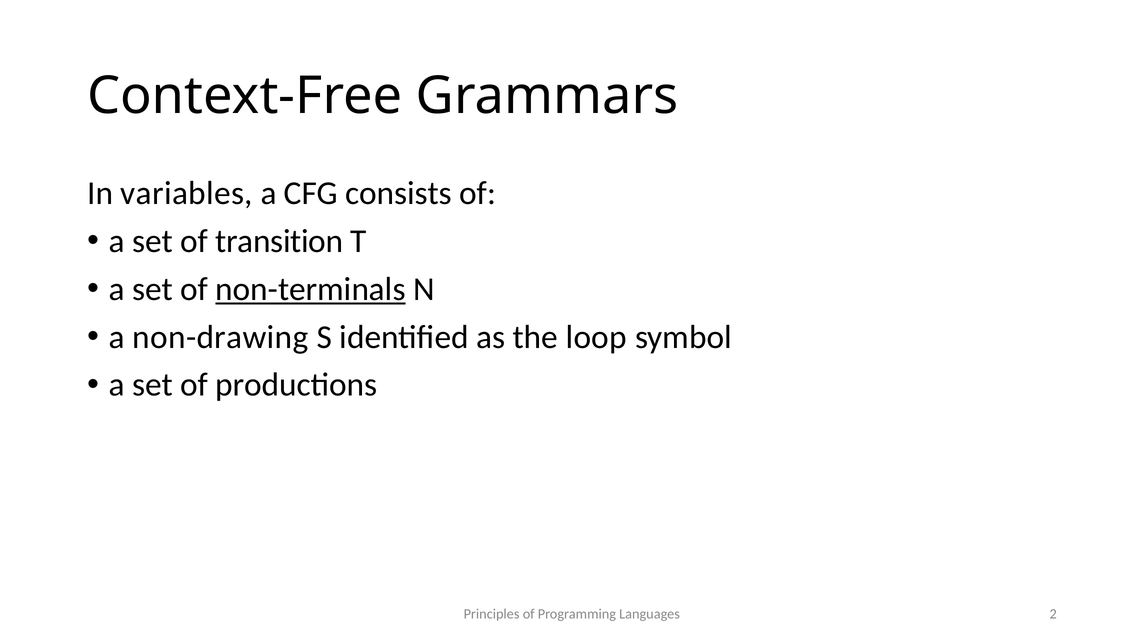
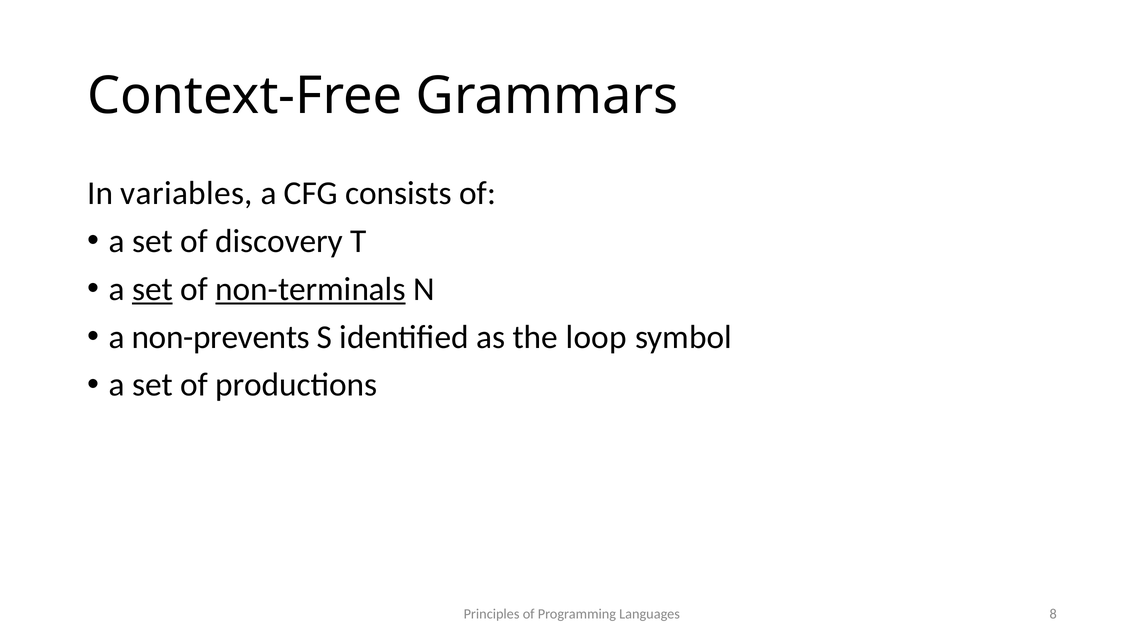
transition: transition -> discovery (279, 241)
set underline: none -> present (152, 289)
non-drawing: non-drawing -> non-prevents (221, 337)
2: 2 -> 8 (1053, 614)
